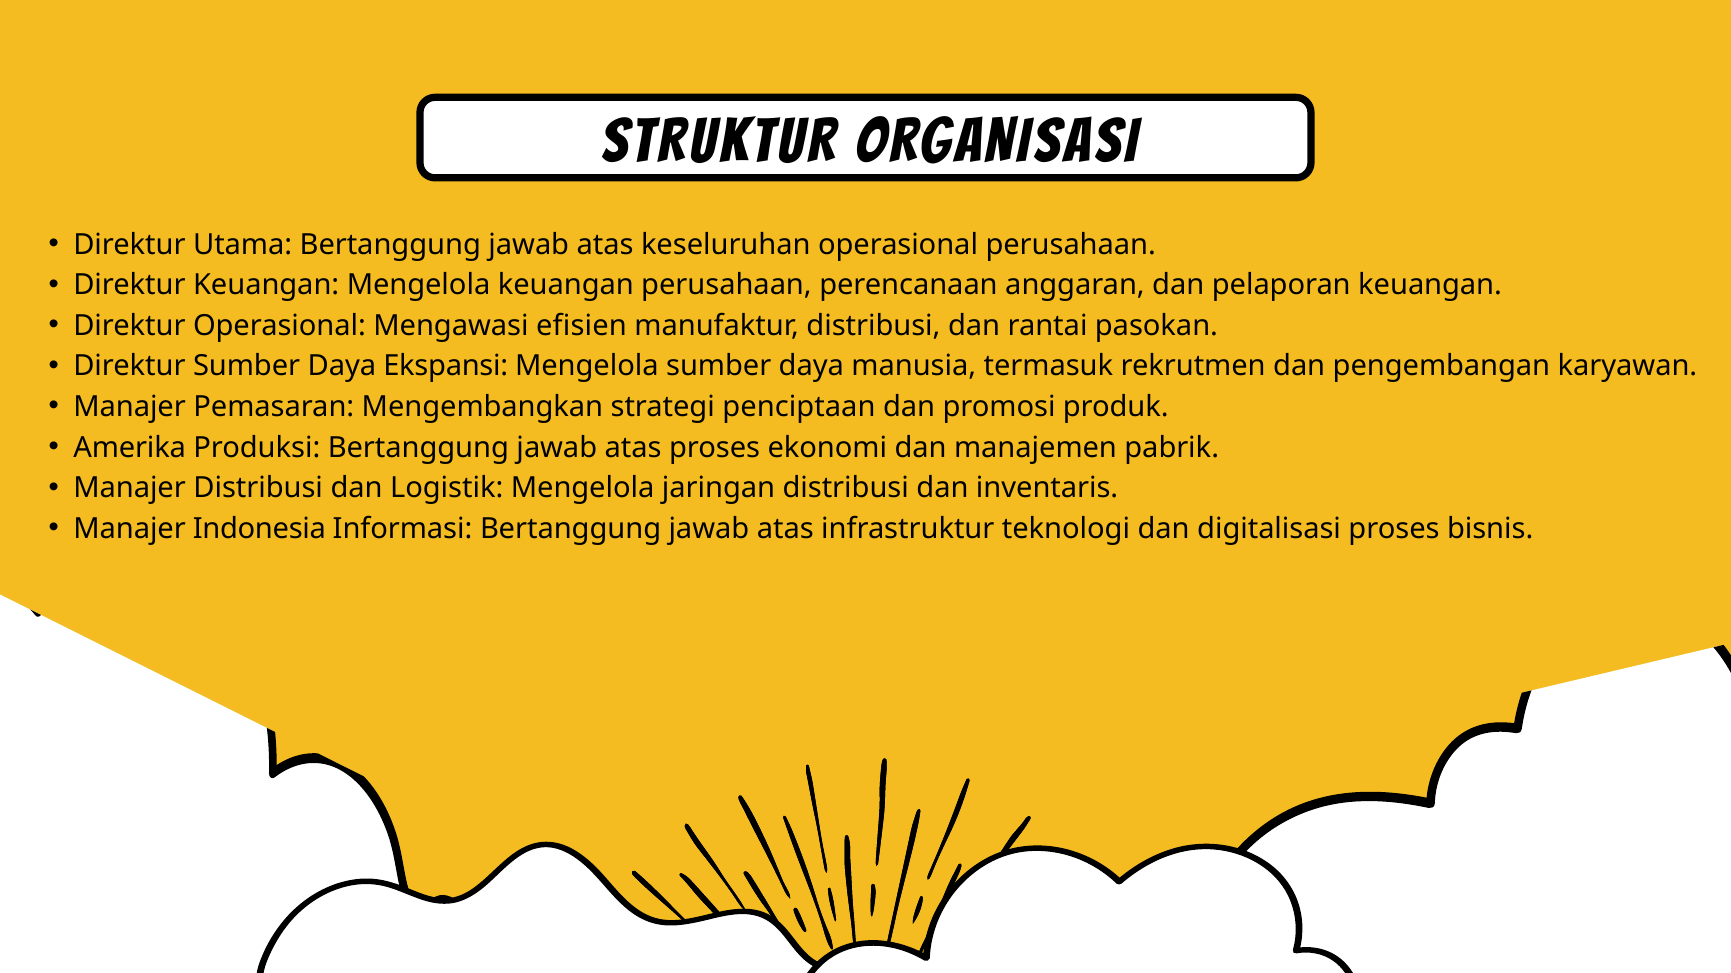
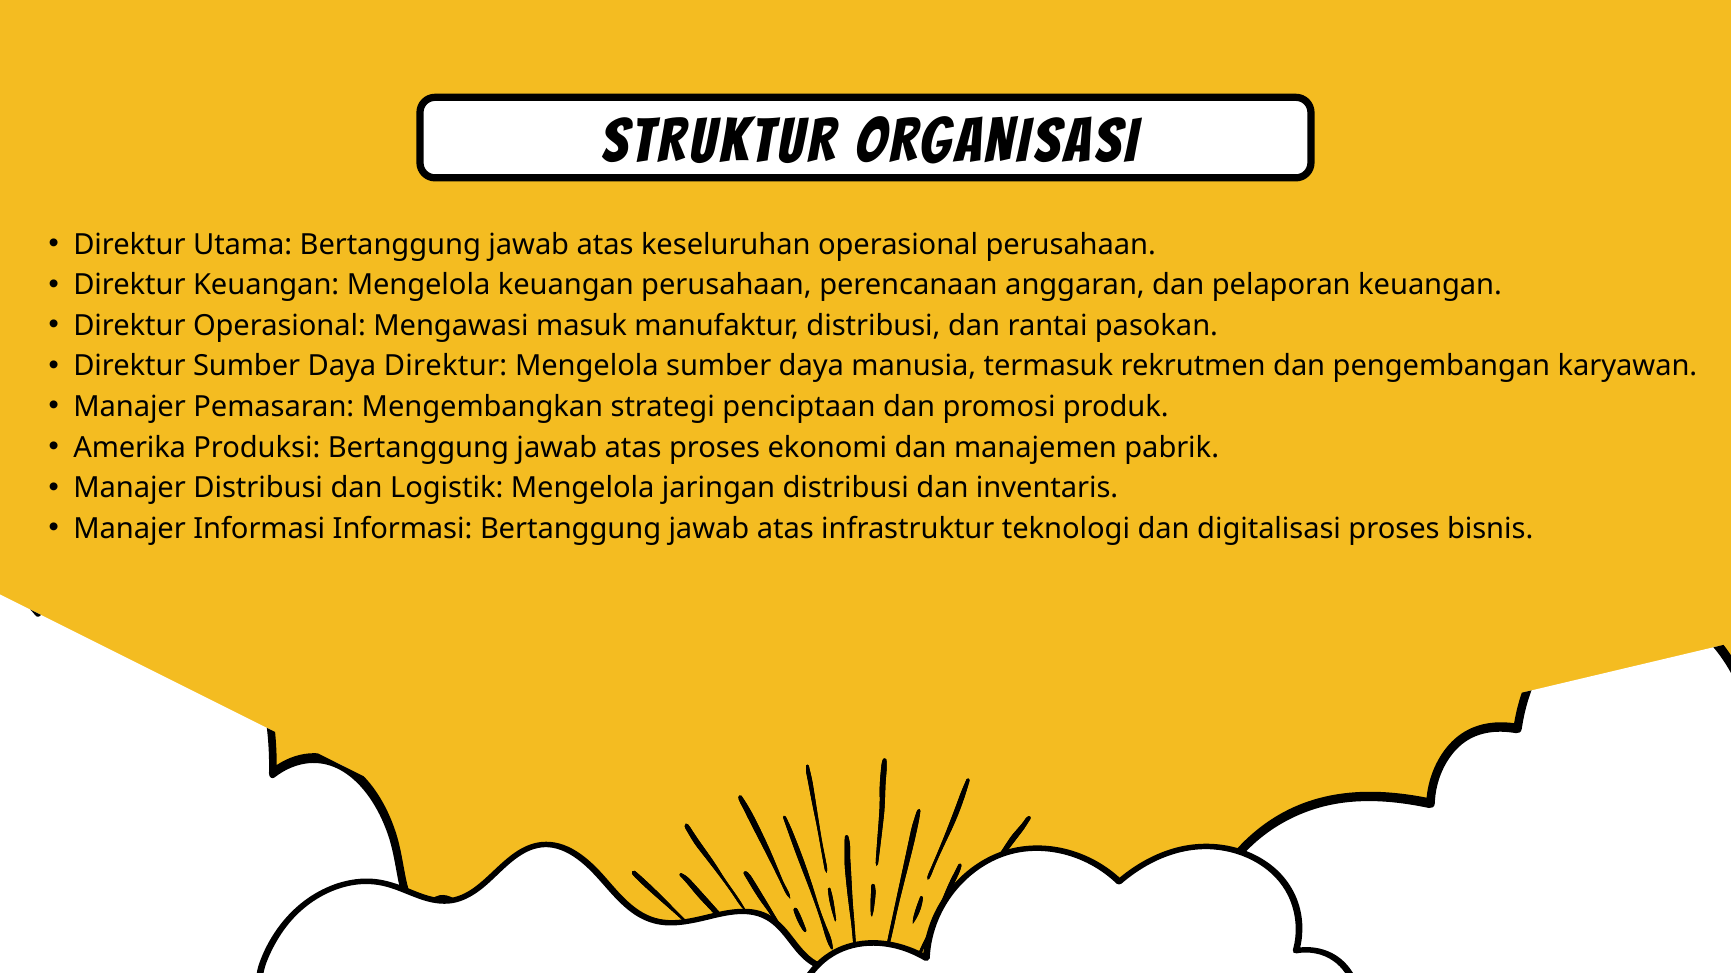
efisien: efisien -> masuk (582, 326)
Daya Ekspansi: Ekspansi -> Direktur (445, 367)
Manajer Indonesia: Indonesia -> Informasi (259, 529)
